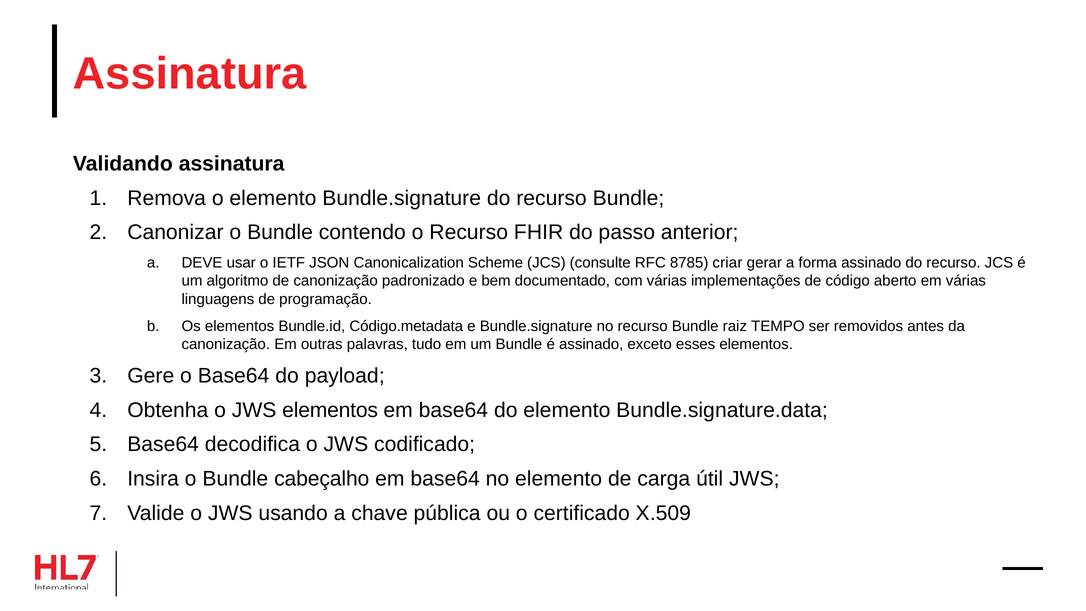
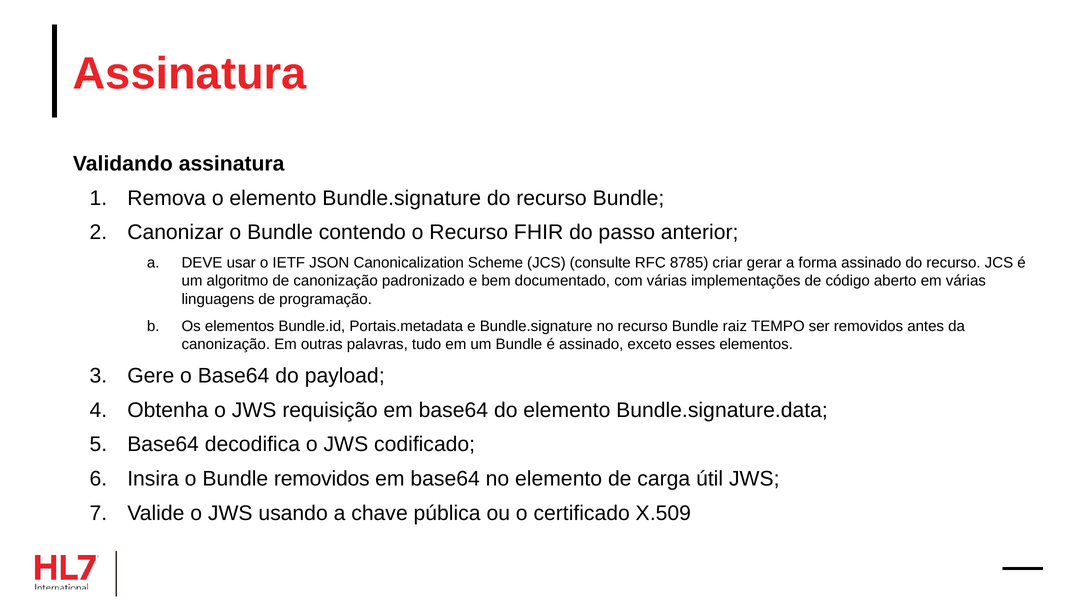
Código.metadata: Código.metadata -> Portais.metadata (406, 326)
JWS elementos: elementos -> requisição (330, 410)
Bundle cabeçalho: cabeçalho -> removidos (322, 479)
